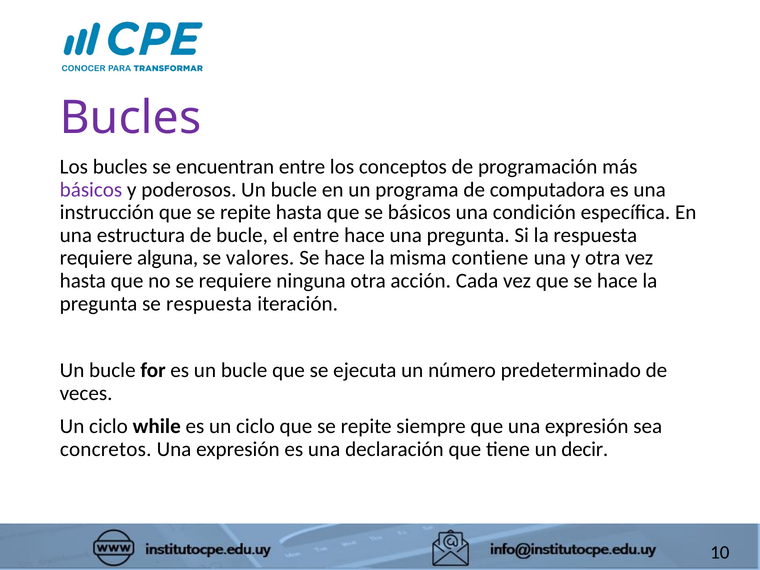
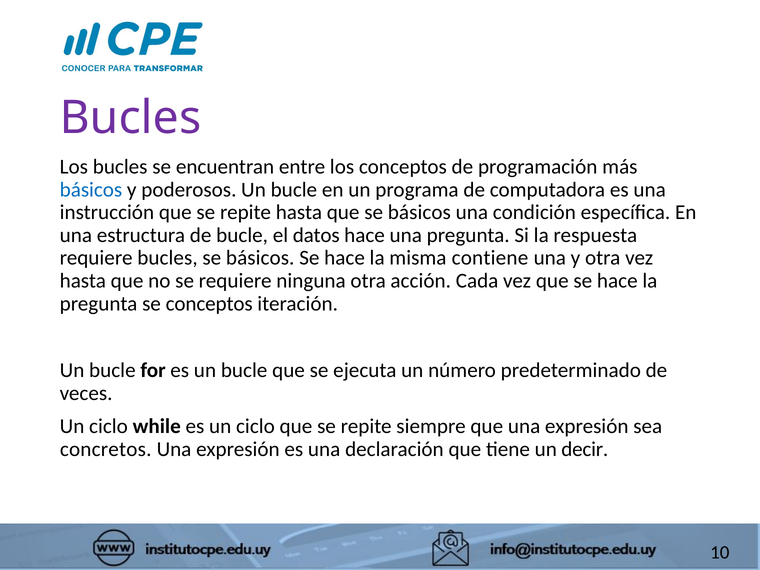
básicos colour: purple -> blue (91, 190)
el entre: entre -> datos (316, 235)
requiere alguna: alguna -> bucles (167, 258)
valores: valores -> básicos (260, 258)
se respuesta: respuesta -> conceptos (209, 304)
